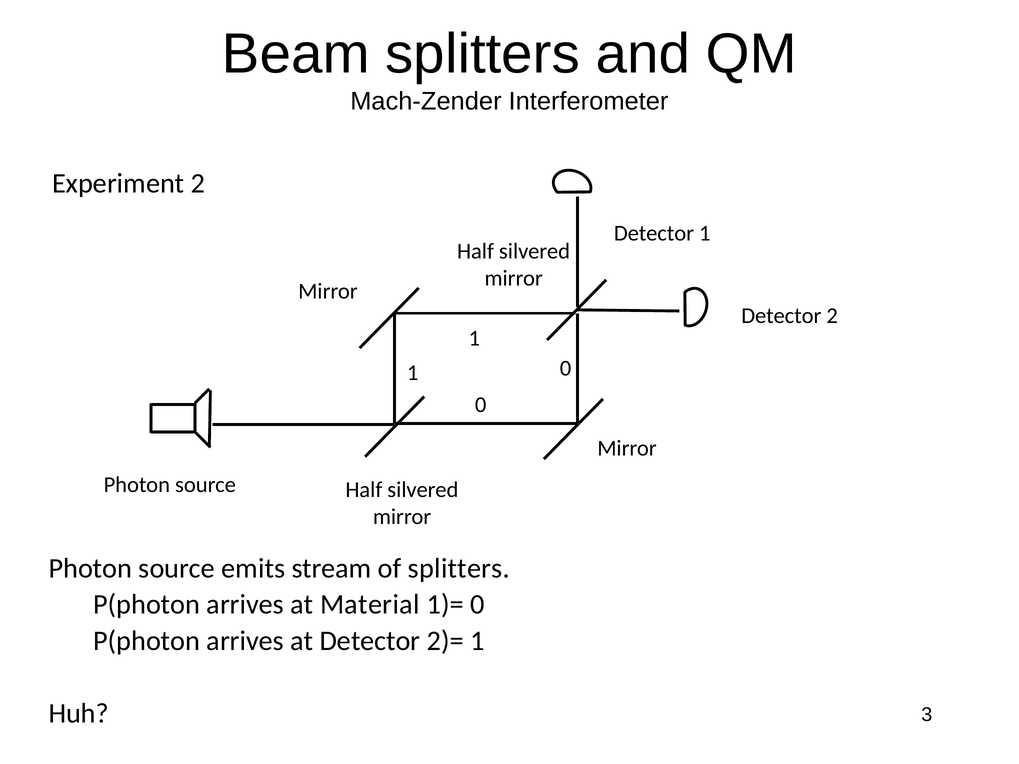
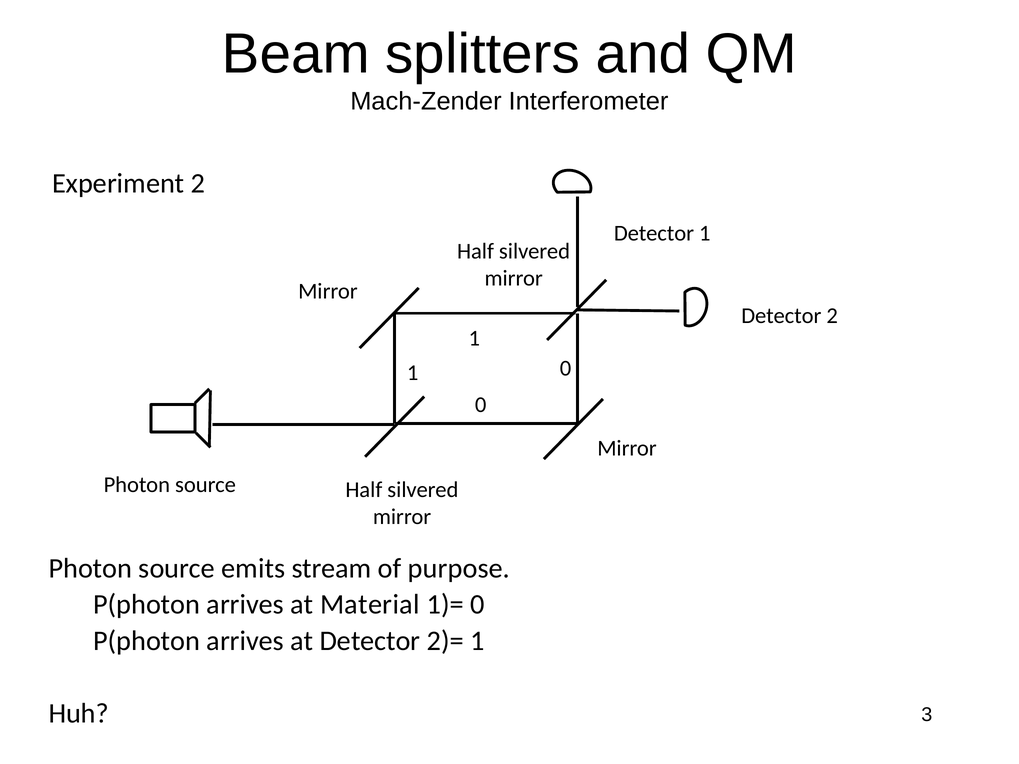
of splitters: splitters -> purpose (459, 569)
